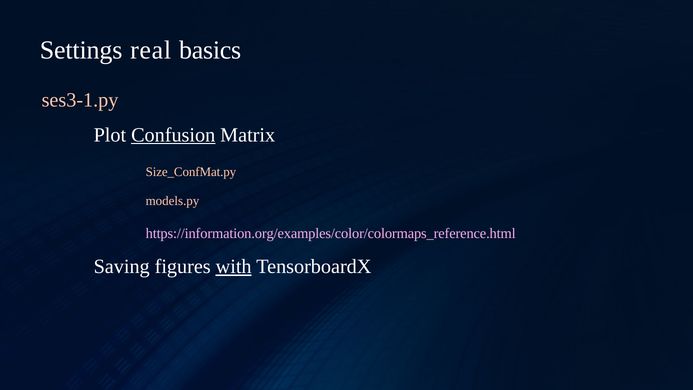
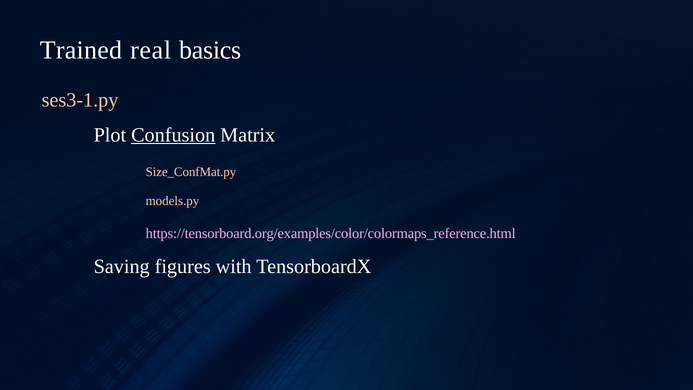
Settings: Settings -> Trained (81, 50)
https://information.org/examples/color/colormaps_reference.html: https://information.org/examples/color/colormaps_reference.html -> https://tensorboard.org/examples/color/colormaps_reference.html (331, 233)
with underline: present -> none (234, 266)
